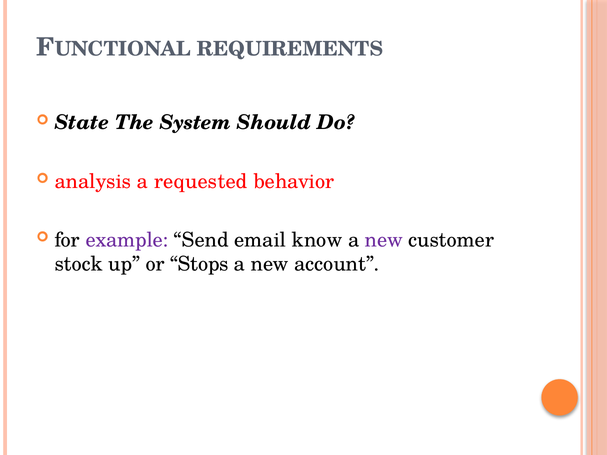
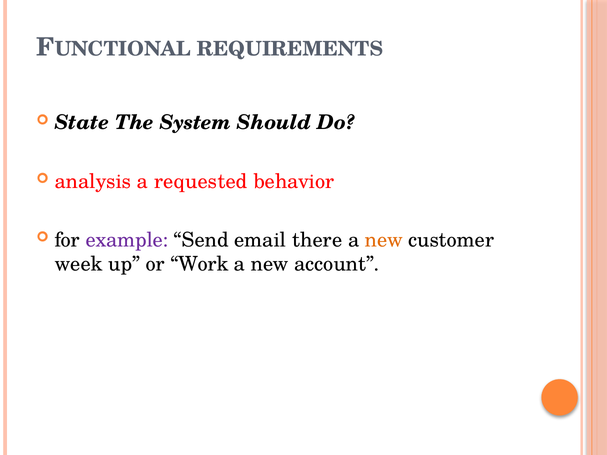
know: know -> there (317, 240)
new colour: purple -> orange (384, 240)
stock: stock -> week (79, 264)
Stops: Stops -> Work (200, 264)
